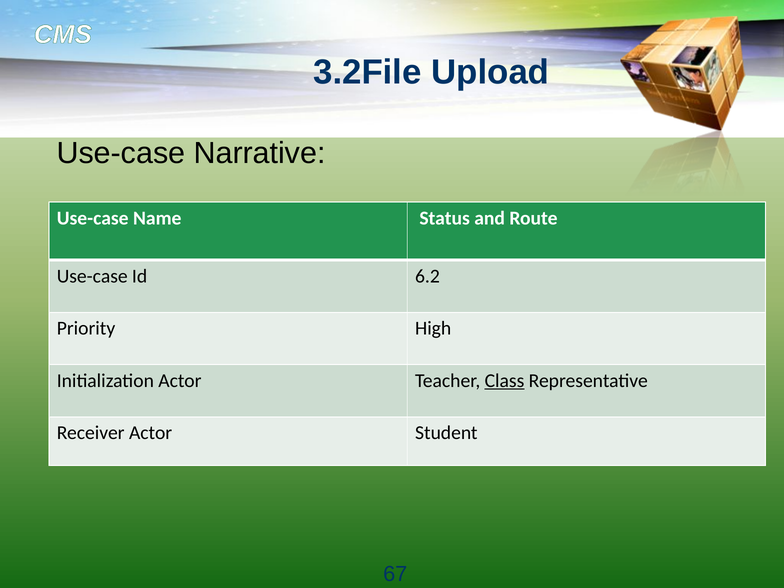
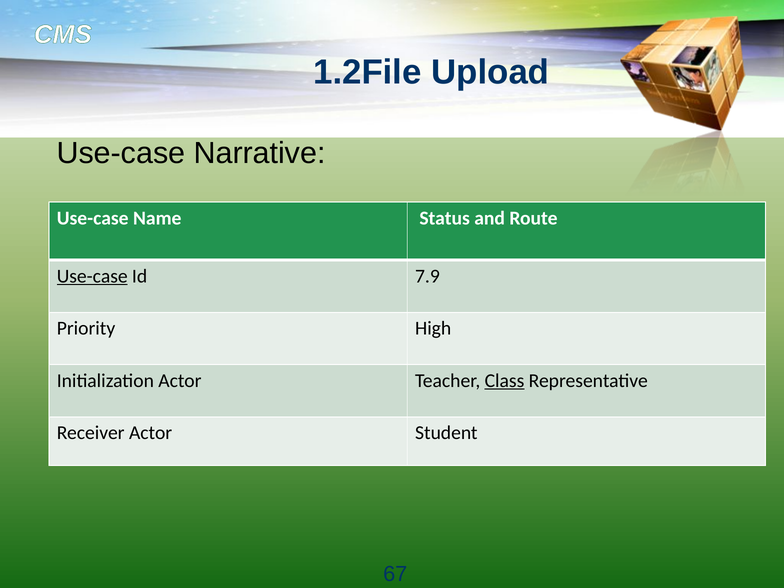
3.2File: 3.2File -> 1.2File (367, 72)
Use-case underline: none -> present (92, 276)
6.2: 6.2 -> 7.9 (427, 276)
